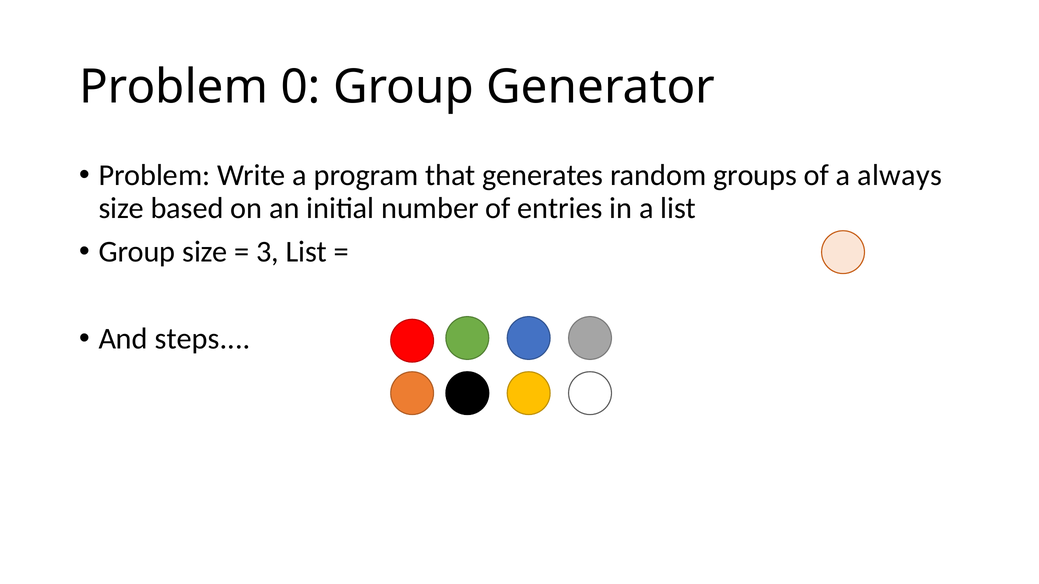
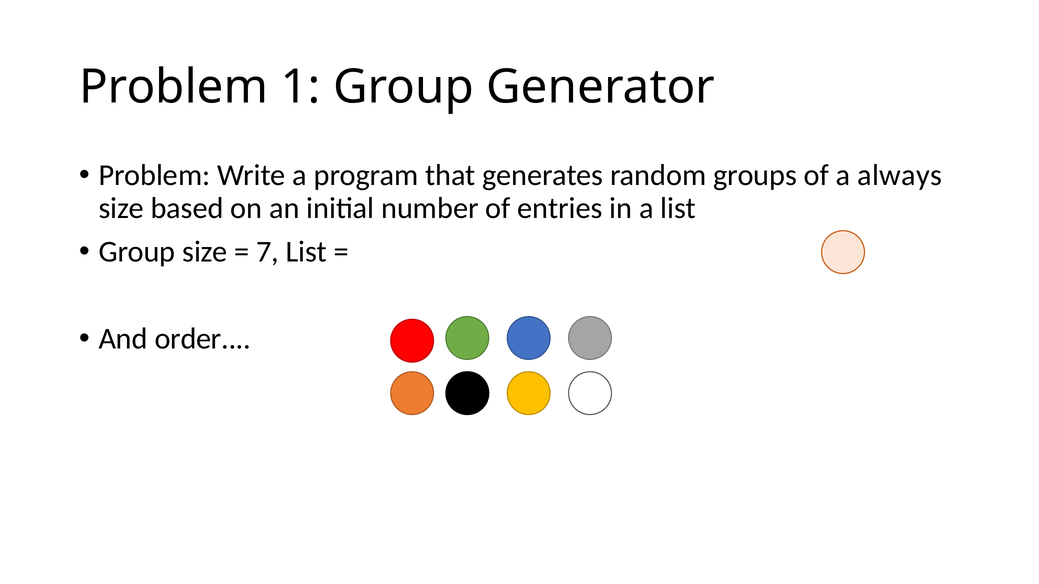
0: 0 -> 1 (301, 87)
3: 3 -> 7 (268, 252)
steps: steps -> order (203, 339)
